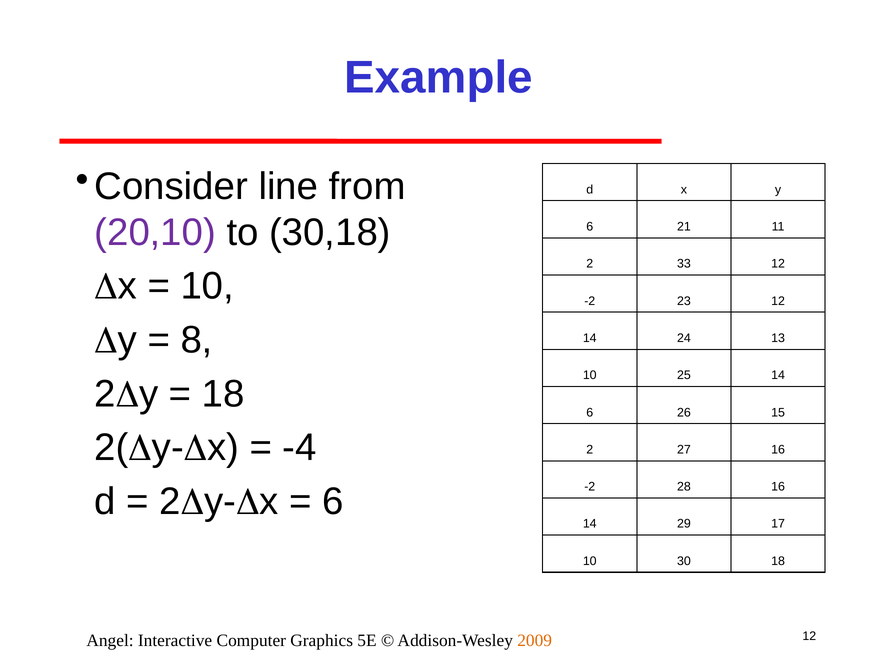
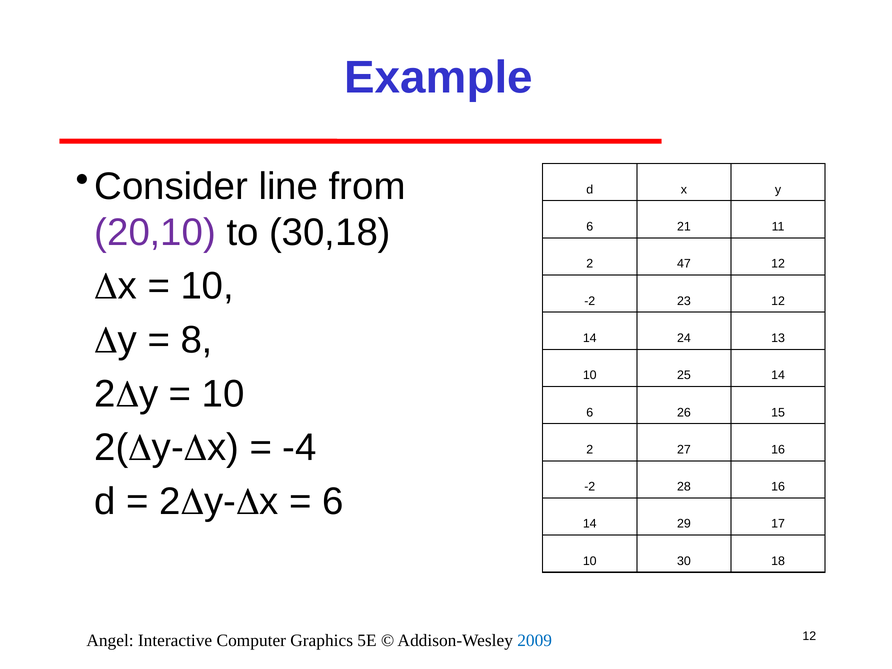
33: 33 -> 47 (684, 264)
18: 18 -> 10 (223, 394)
2009 colour: orange -> blue (535, 640)
